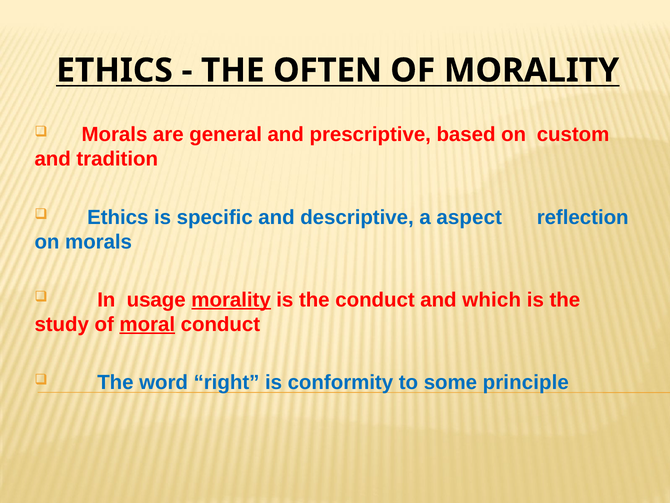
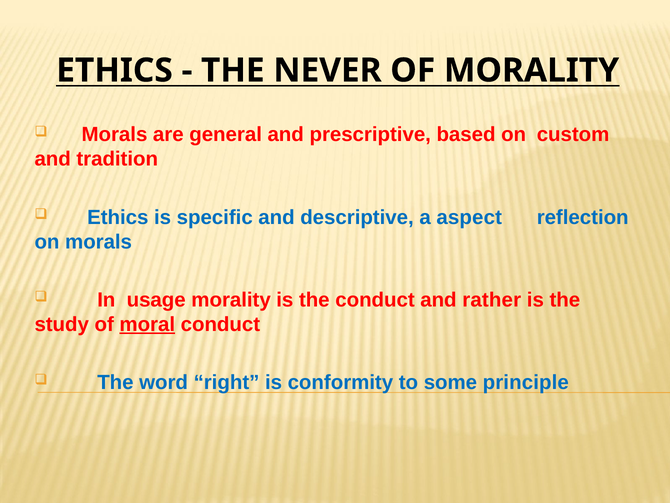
OFTEN: OFTEN -> NEVER (327, 70)
morality underline: present -> none (231, 300)
which: which -> rather (492, 300)
